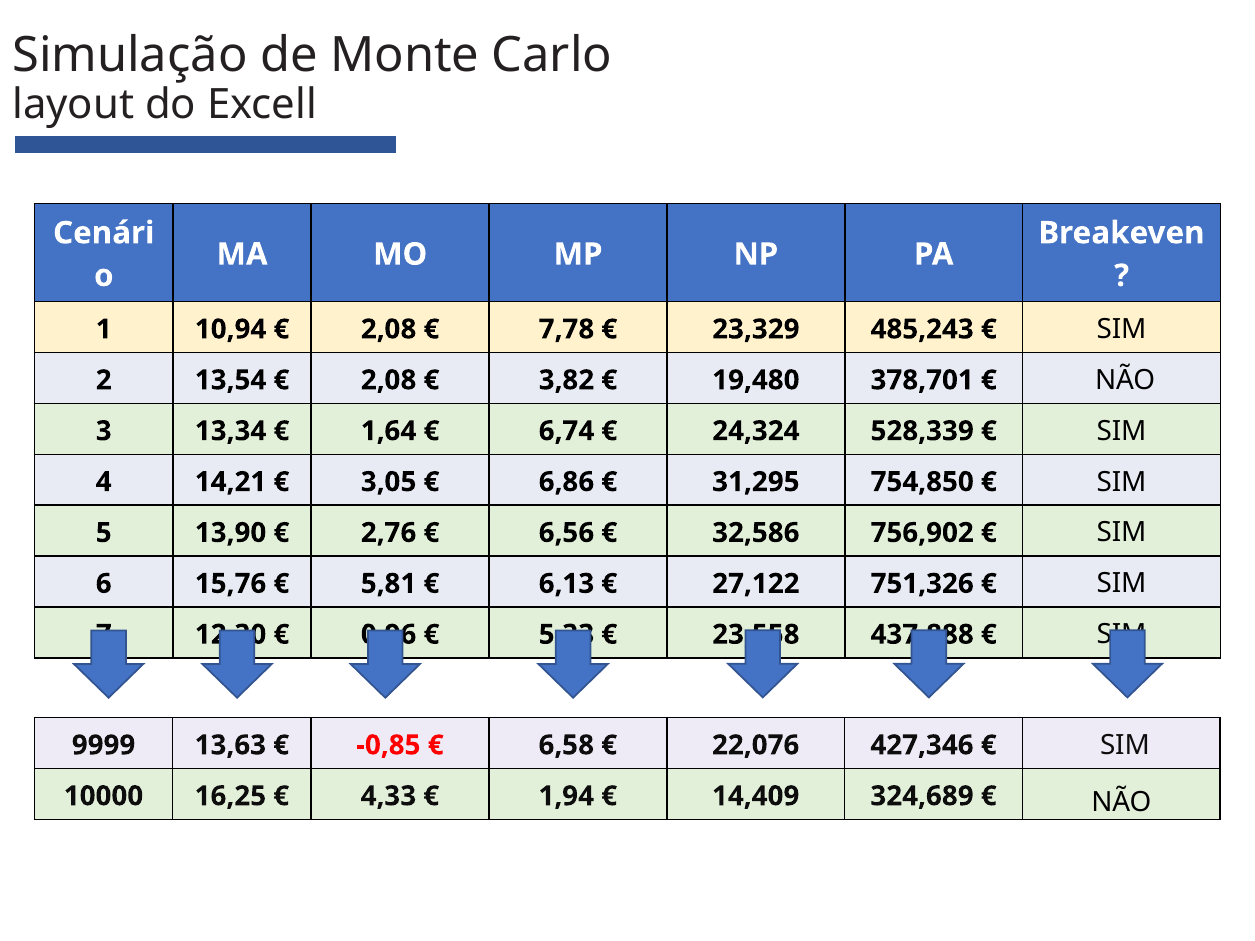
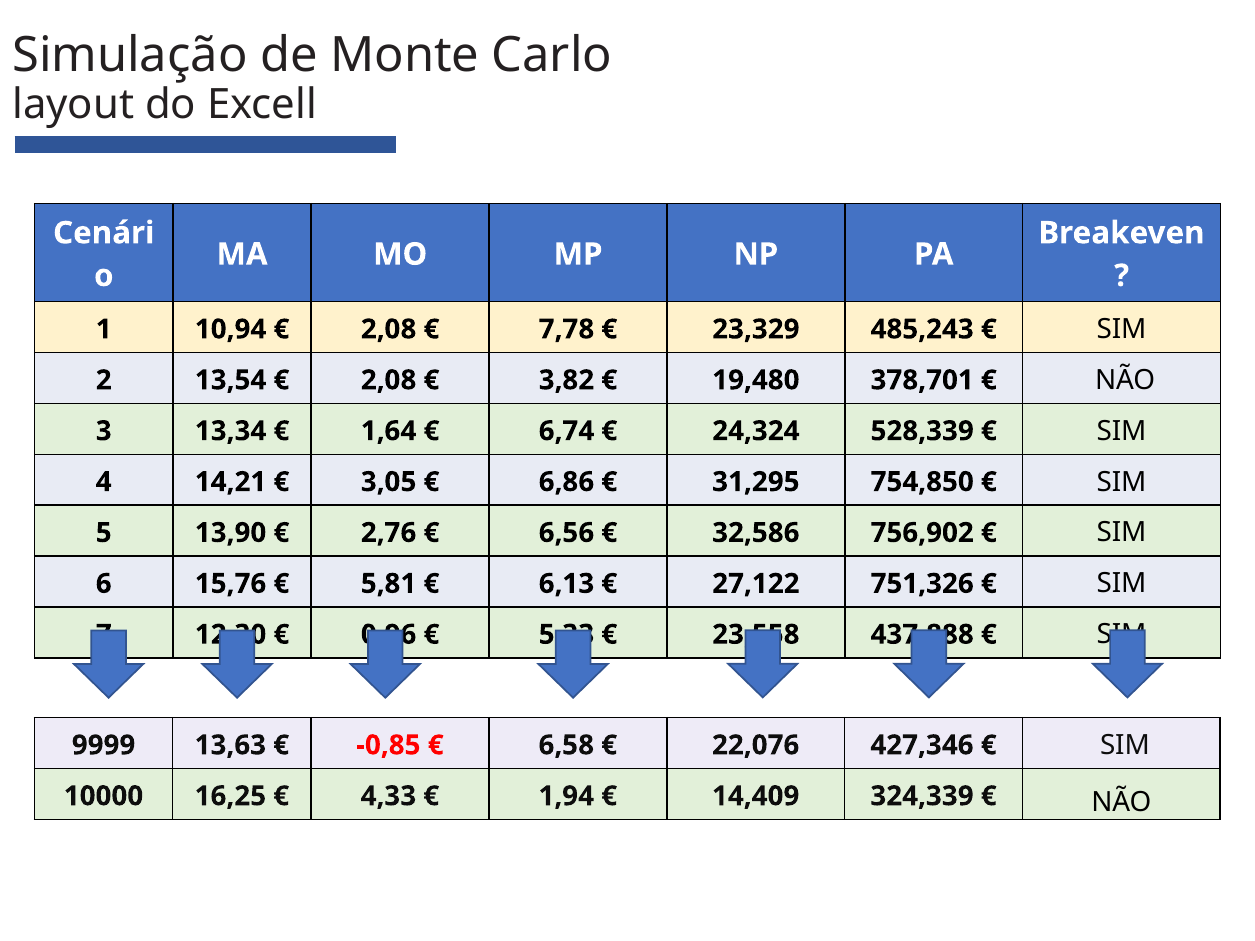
324,689: 324,689 -> 324,339 (922, 796)
